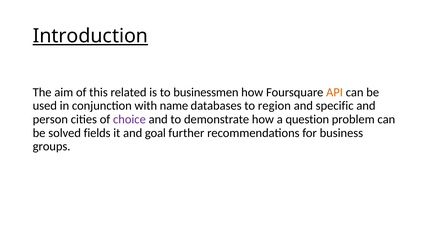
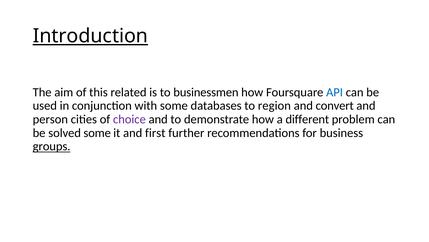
API colour: orange -> blue (335, 92)
with name: name -> some (174, 106)
specific: specific -> convert (335, 106)
question: question -> different (307, 119)
solved fields: fields -> some (97, 133)
goal: goal -> first (155, 133)
groups underline: none -> present (52, 146)
